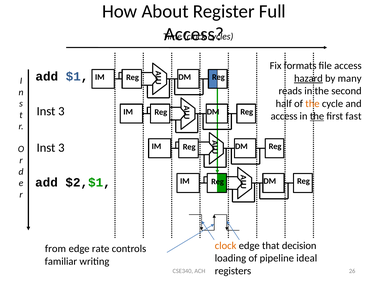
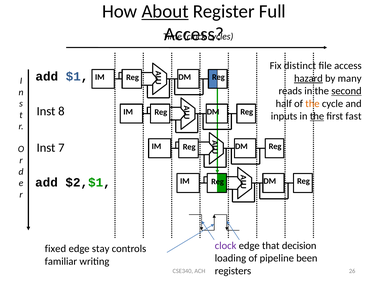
About underline: none -> present (165, 11)
formats: formats -> distinct (300, 66)
second underline: none -> present (346, 91)
3: 3 -> 8 (61, 111)
access: access -> inputs (284, 116)
3: 3 -> 7 (61, 147)
clock colour: orange -> purple (226, 245)
from: from -> fixed (55, 248)
rate: rate -> stay (101, 248)
ideal: ideal -> been (307, 258)
